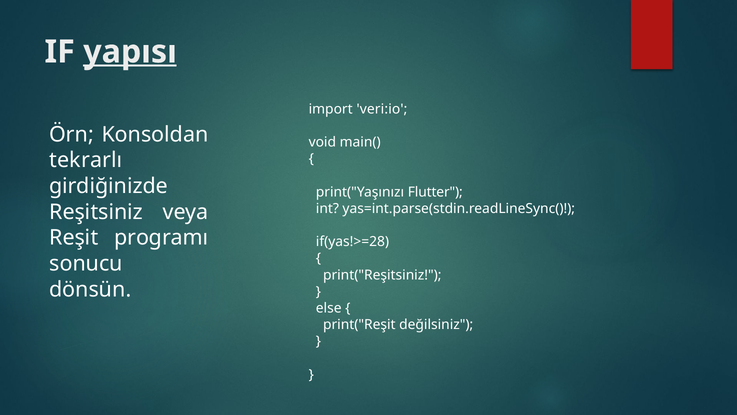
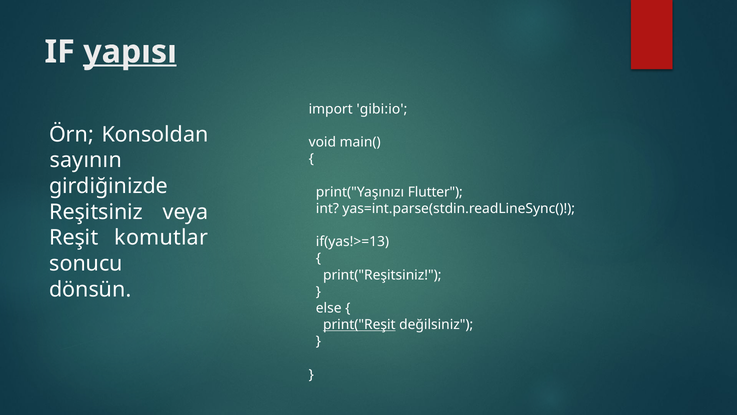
veri:io: veri:io -> gibi:io (382, 109)
tekrarlı: tekrarlı -> sayının (86, 160)
programı: programı -> komutlar (161, 238)
if(yas!>=28: if(yas!>=28 -> if(yas!>=13 (352, 242)
print("Reşit underline: none -> present (359, 324)
